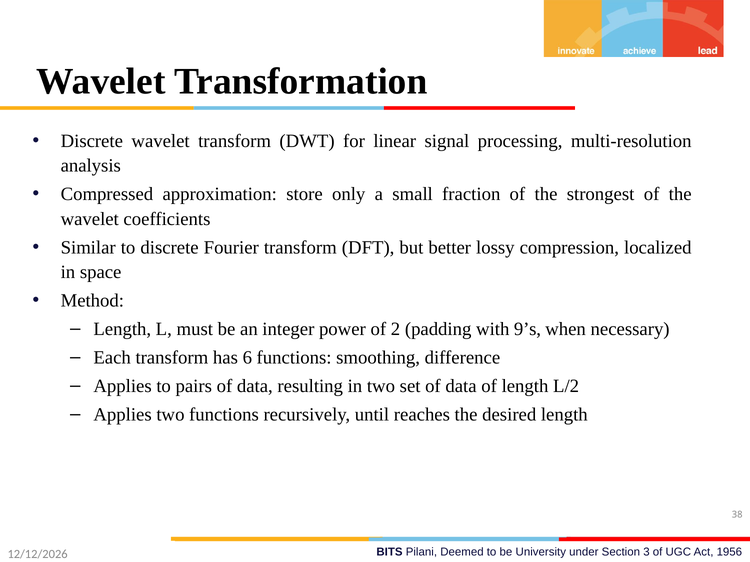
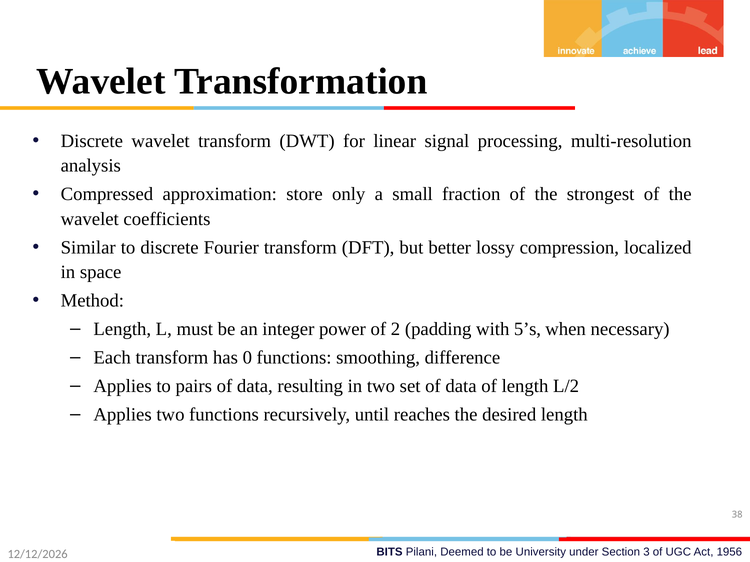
9’s: 9’s -> 5’s (527, 329)
6: 6 -> 0 (247, 358)
